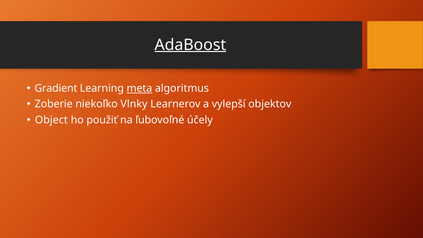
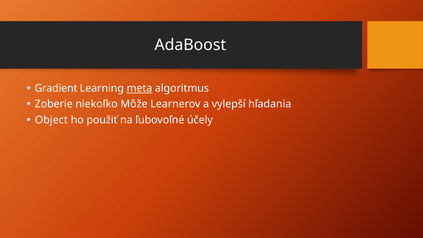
AdaBoost underline: present -> none (190, 45)
Vlnky: Vlnky -> Môže (134, 104)
objektov: objektov -> hľadania (270, 104)
